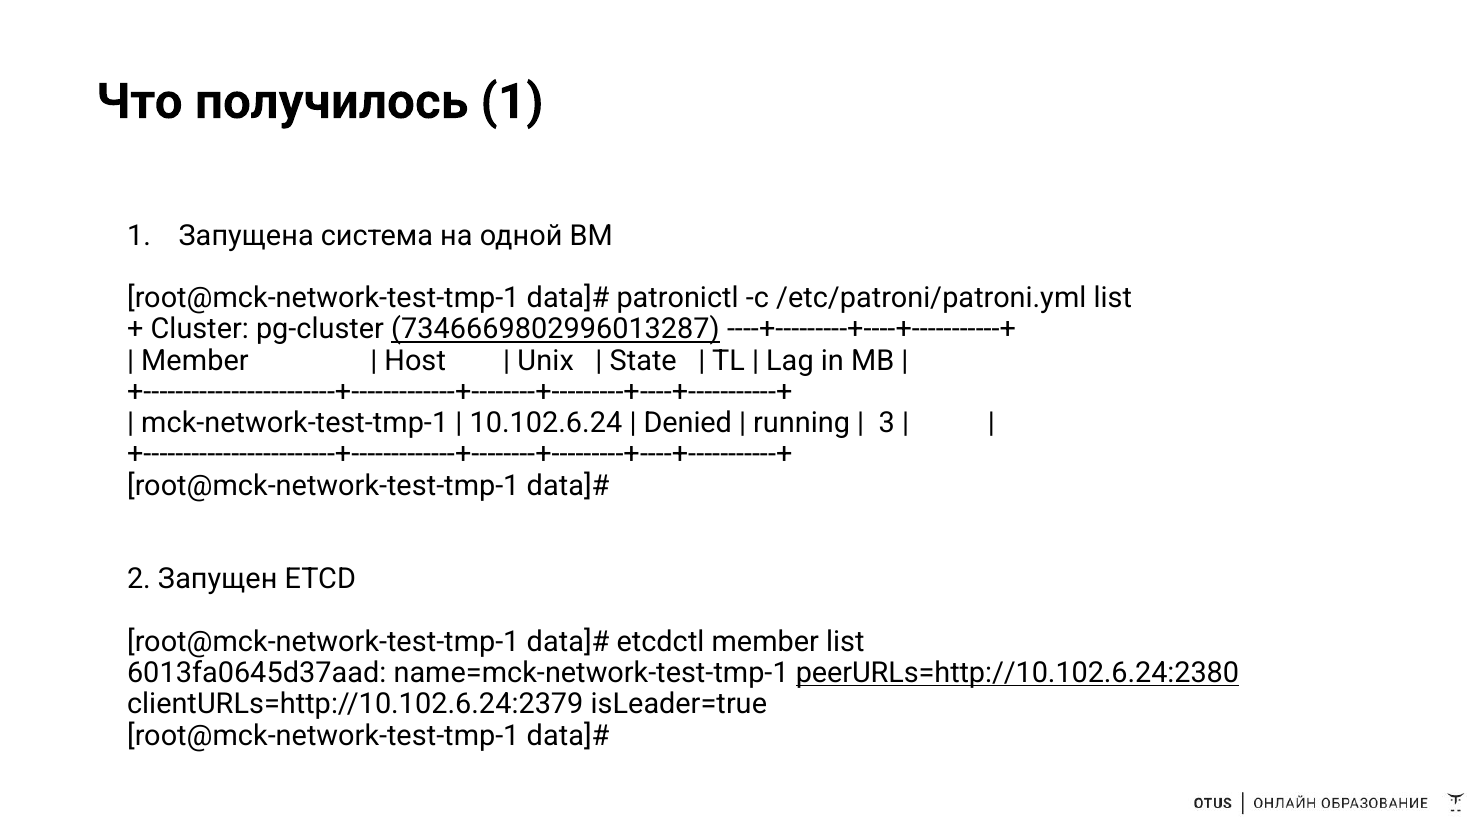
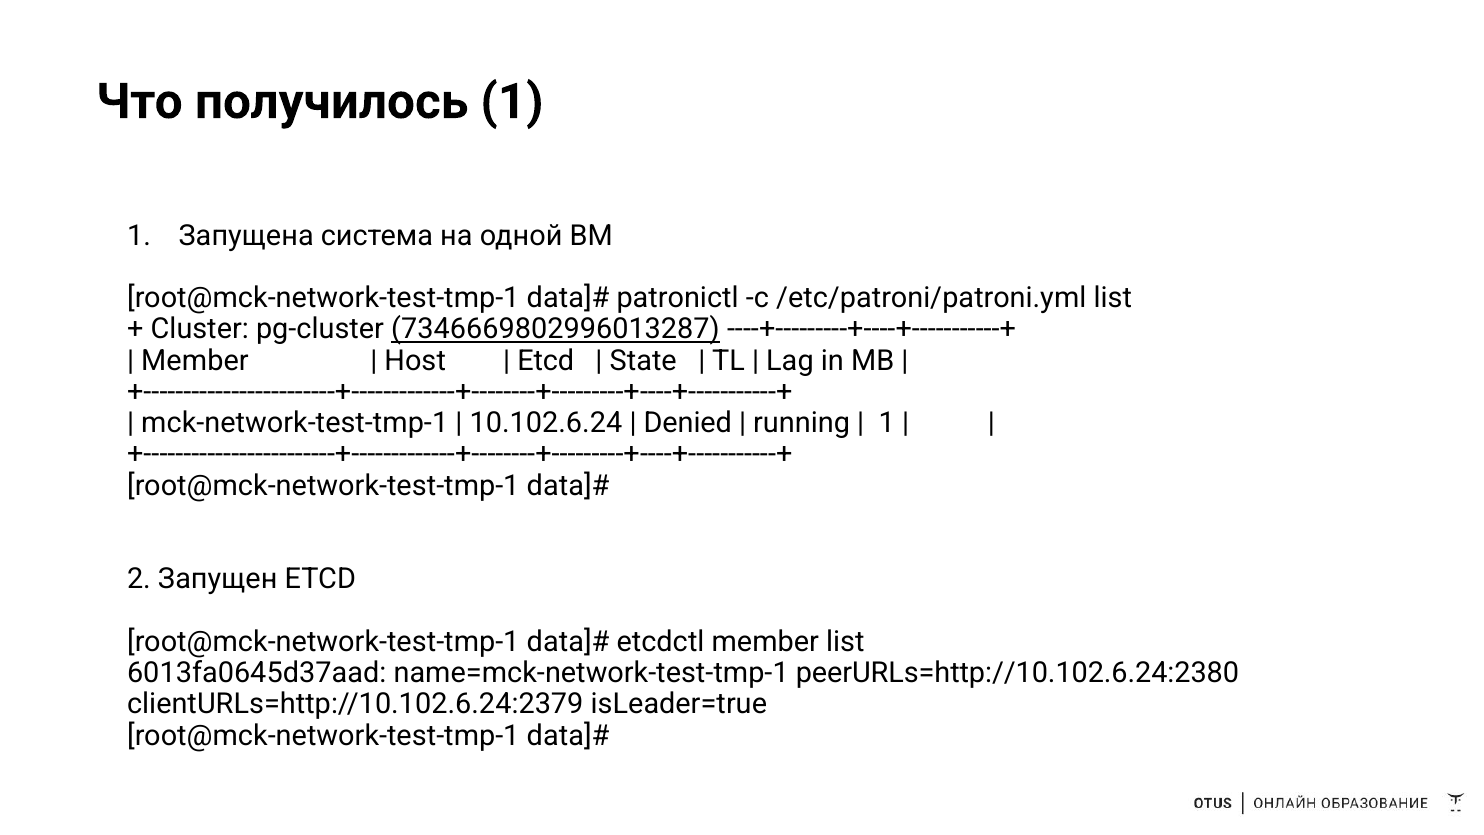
Unix: Unix -> Etcd (546, 360)
3: 3 -> 1 (887, 423)
peerURLs=http://10.102.6.24:2380 underline: present -> none (1017, 673)
